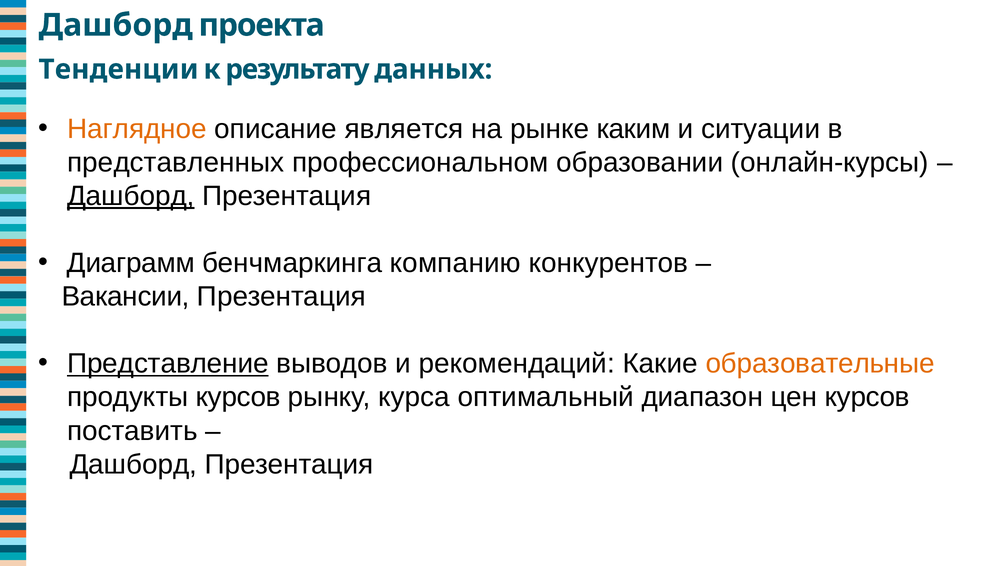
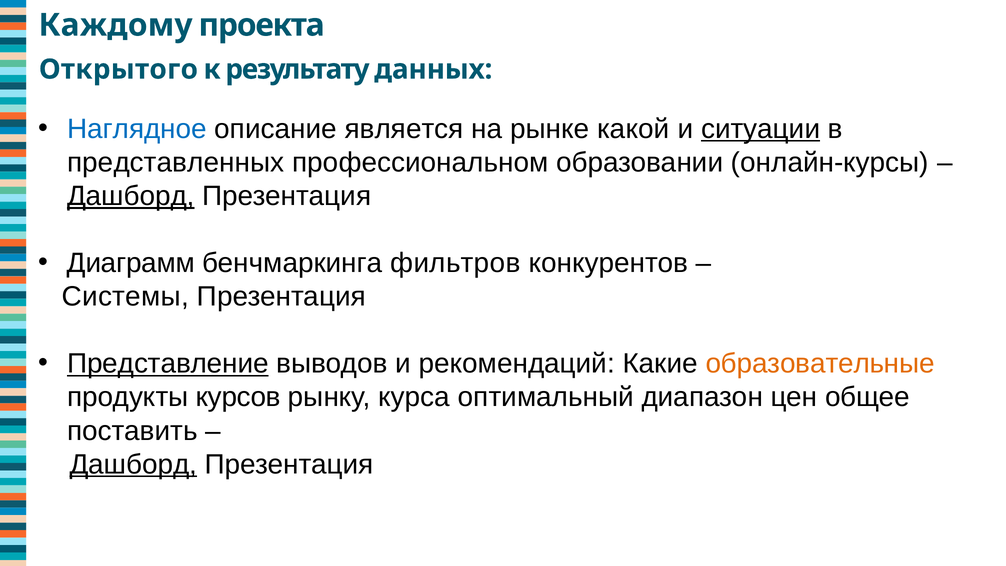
Дашборд: Дашборд -> Каждому (116, 25)
Тенденции: Тенденции -> Открытого (118, 69)
Наглядное colour: orange -> blue (137, 129)
каким: каким -> какой (633, 129)
ситуации underline: none -> present (761, 129)
компанию: компанию -> фильтров (455, 263)
Вакансии: Вакансии -> Системы (125, 297)
цен курсов: курсов -> общее (867, 397)
Дашборд underline: none -> present (133, 464)
